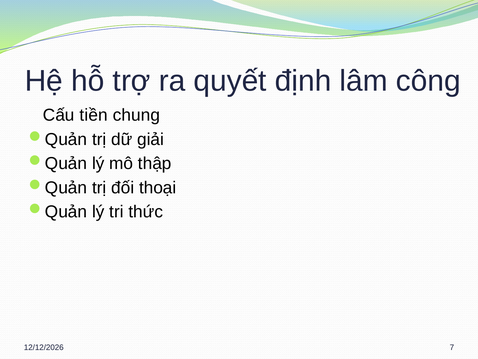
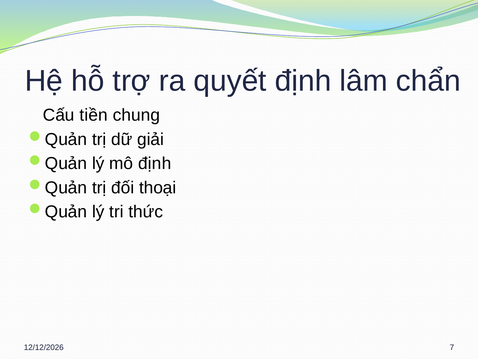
công: công -> chẩn (428, 81)
mô thập: thập -> định (155, 163)
